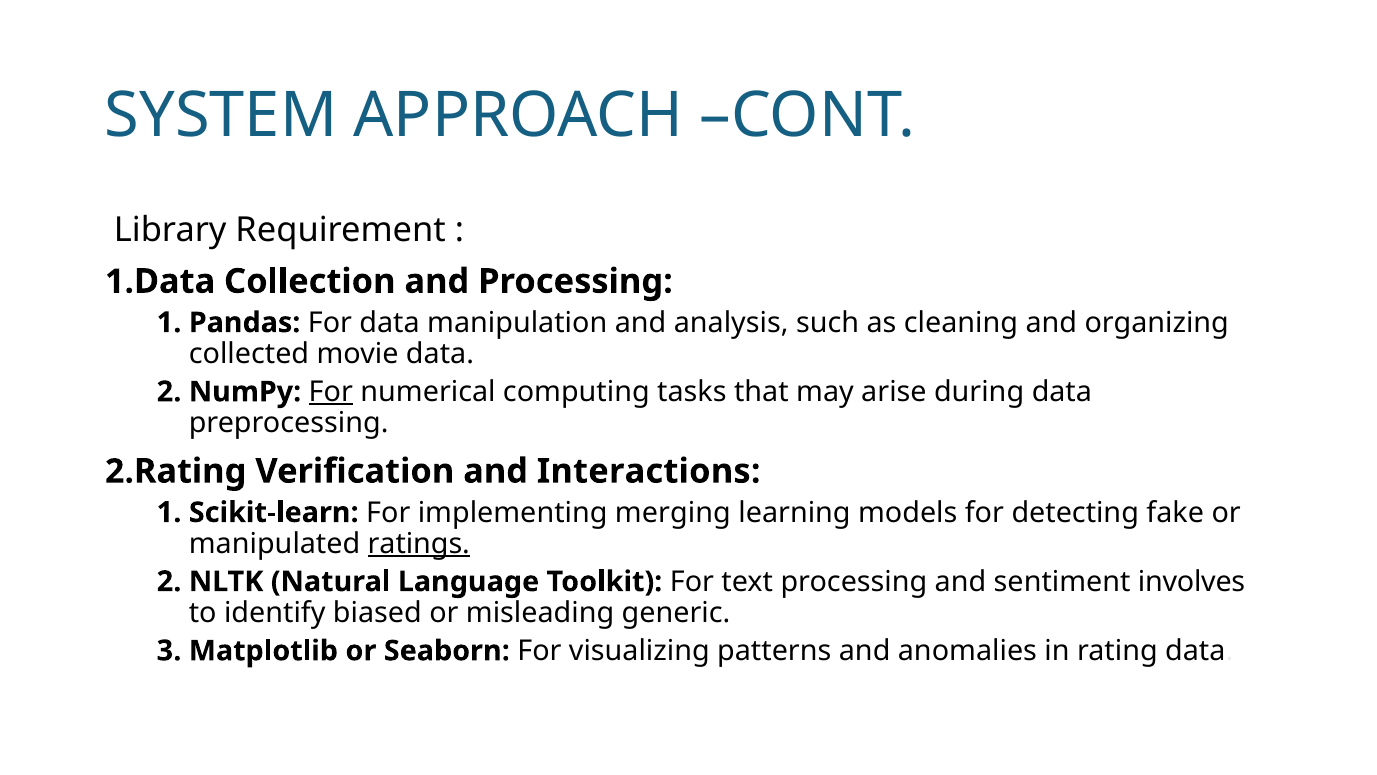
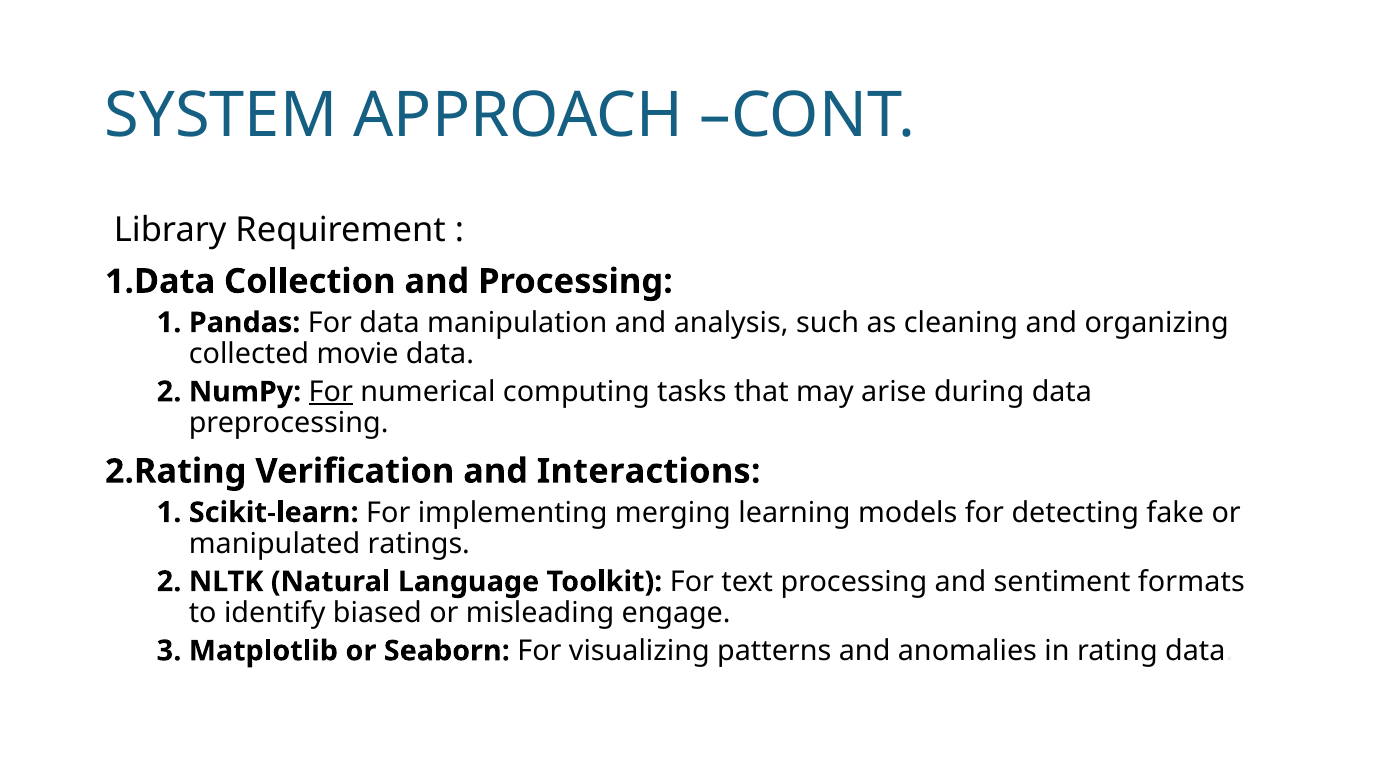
ratings underline: present -> none (419, 543)
involves: involves -> formats (1191, 581)
generic: generic -> engage (676, 612)
